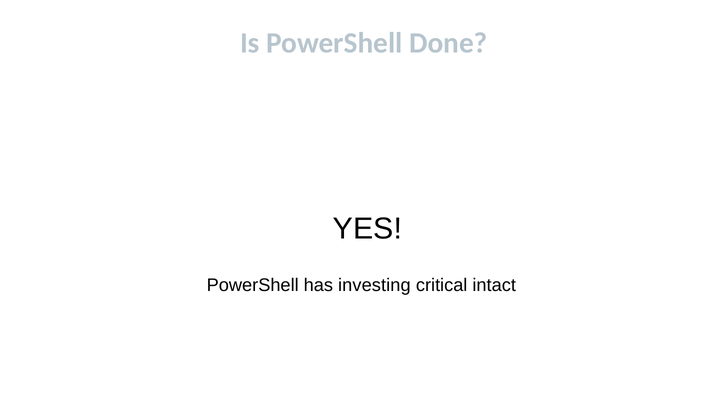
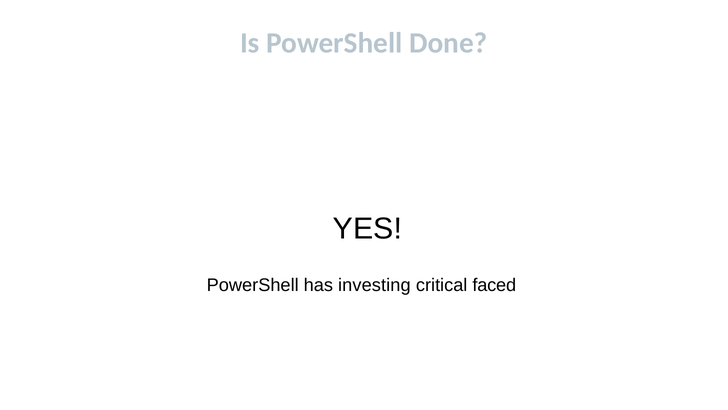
intact: intact -> faced (494, 285)
